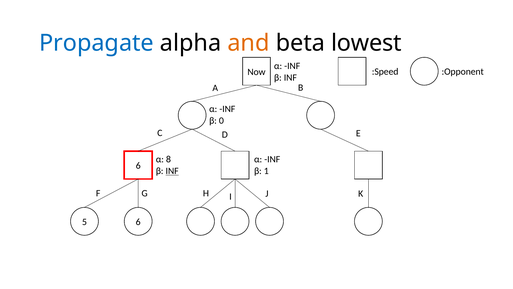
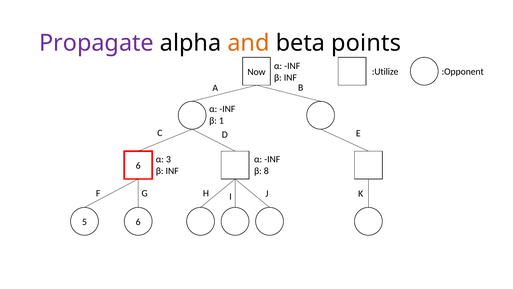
Propagate colour: blue -> purple (96, 43)
lowest: lowest -> points (366, 43)
:Speed: :Speed -> :Utilize (385, 72)
0: 0 -> 1 (221, 120)
8: 8 -> 3 (168, 159)
INF underline: present -> none (172, 171)
1: 1 -> 8 (266, 171)
